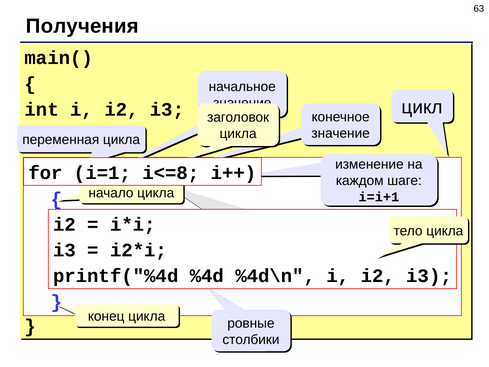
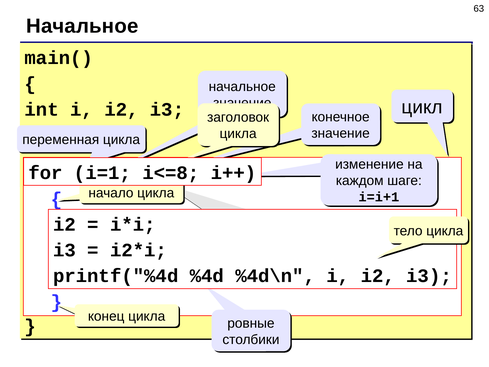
Получения: Получения -> Начальное (82, 26)
